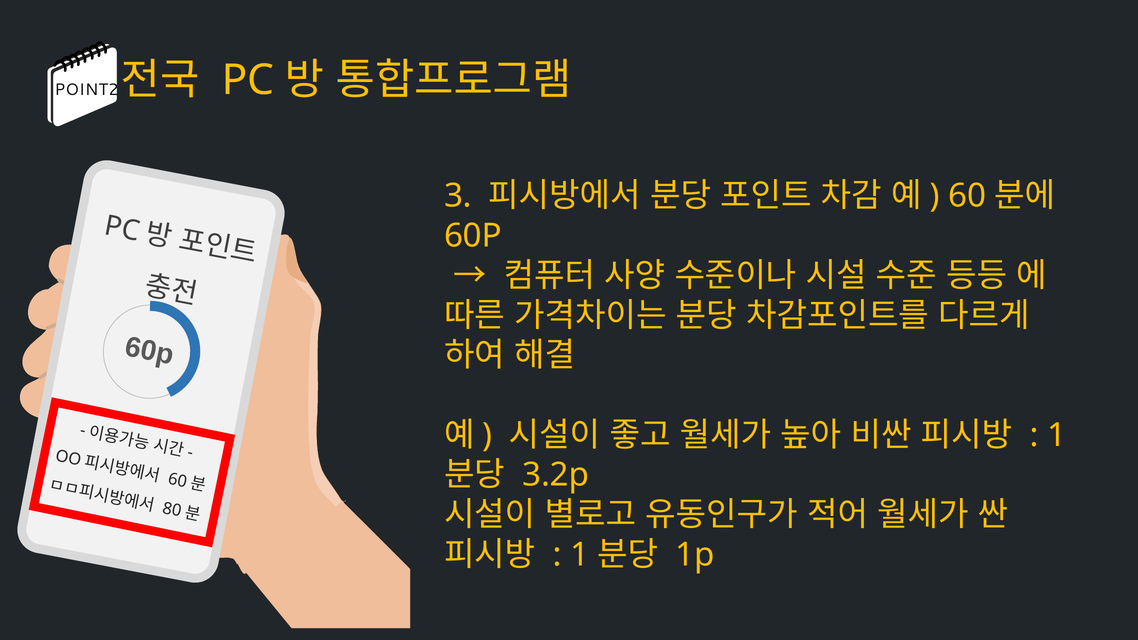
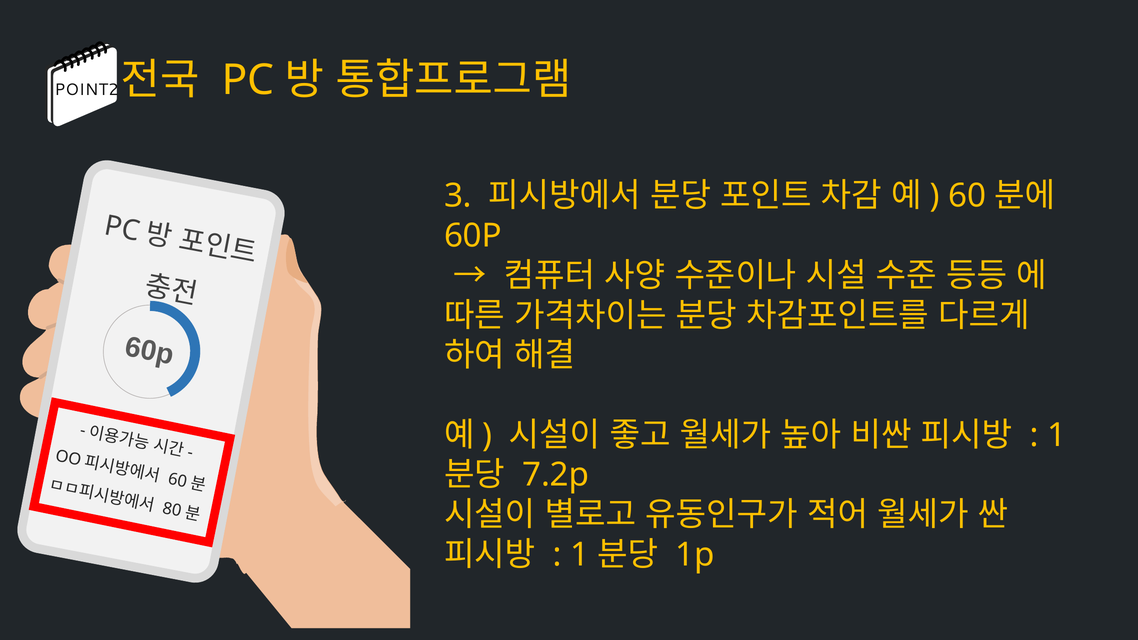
3.2p: 3.2p -> 7.2p (556, 475)
